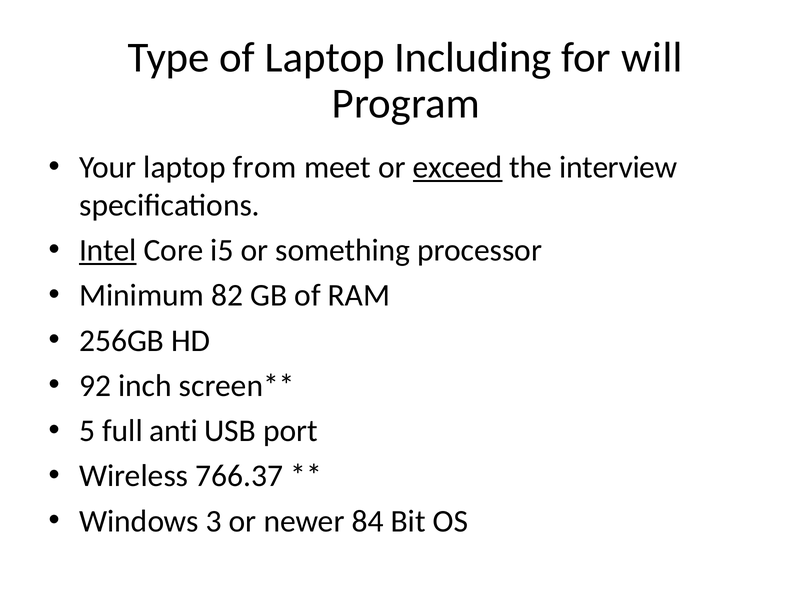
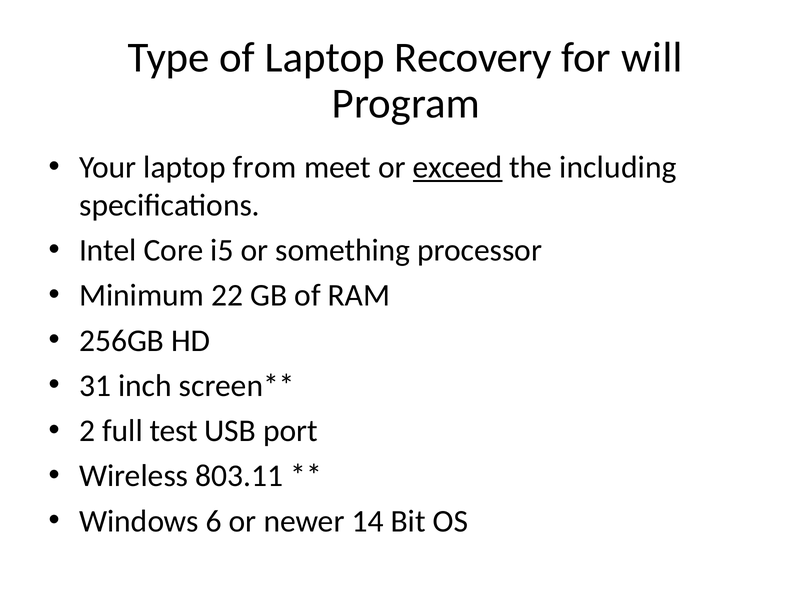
Including: Including -> Recovery (473, 58)
interview: interview -> including (618, 167)
Intel underline: present -> none (108, 250)
82: 82 -> 22 (227, 296)
92: 92 -> 31 (95, 386)
5: 5 -> 2 (87, 431)
anti: anti -> test (174, 431)
766.37: 766.37 -> 803.11 (239, 476)
3: 3 -> 6 (214, 521)
84: 84 -> 14 (368, 521)
